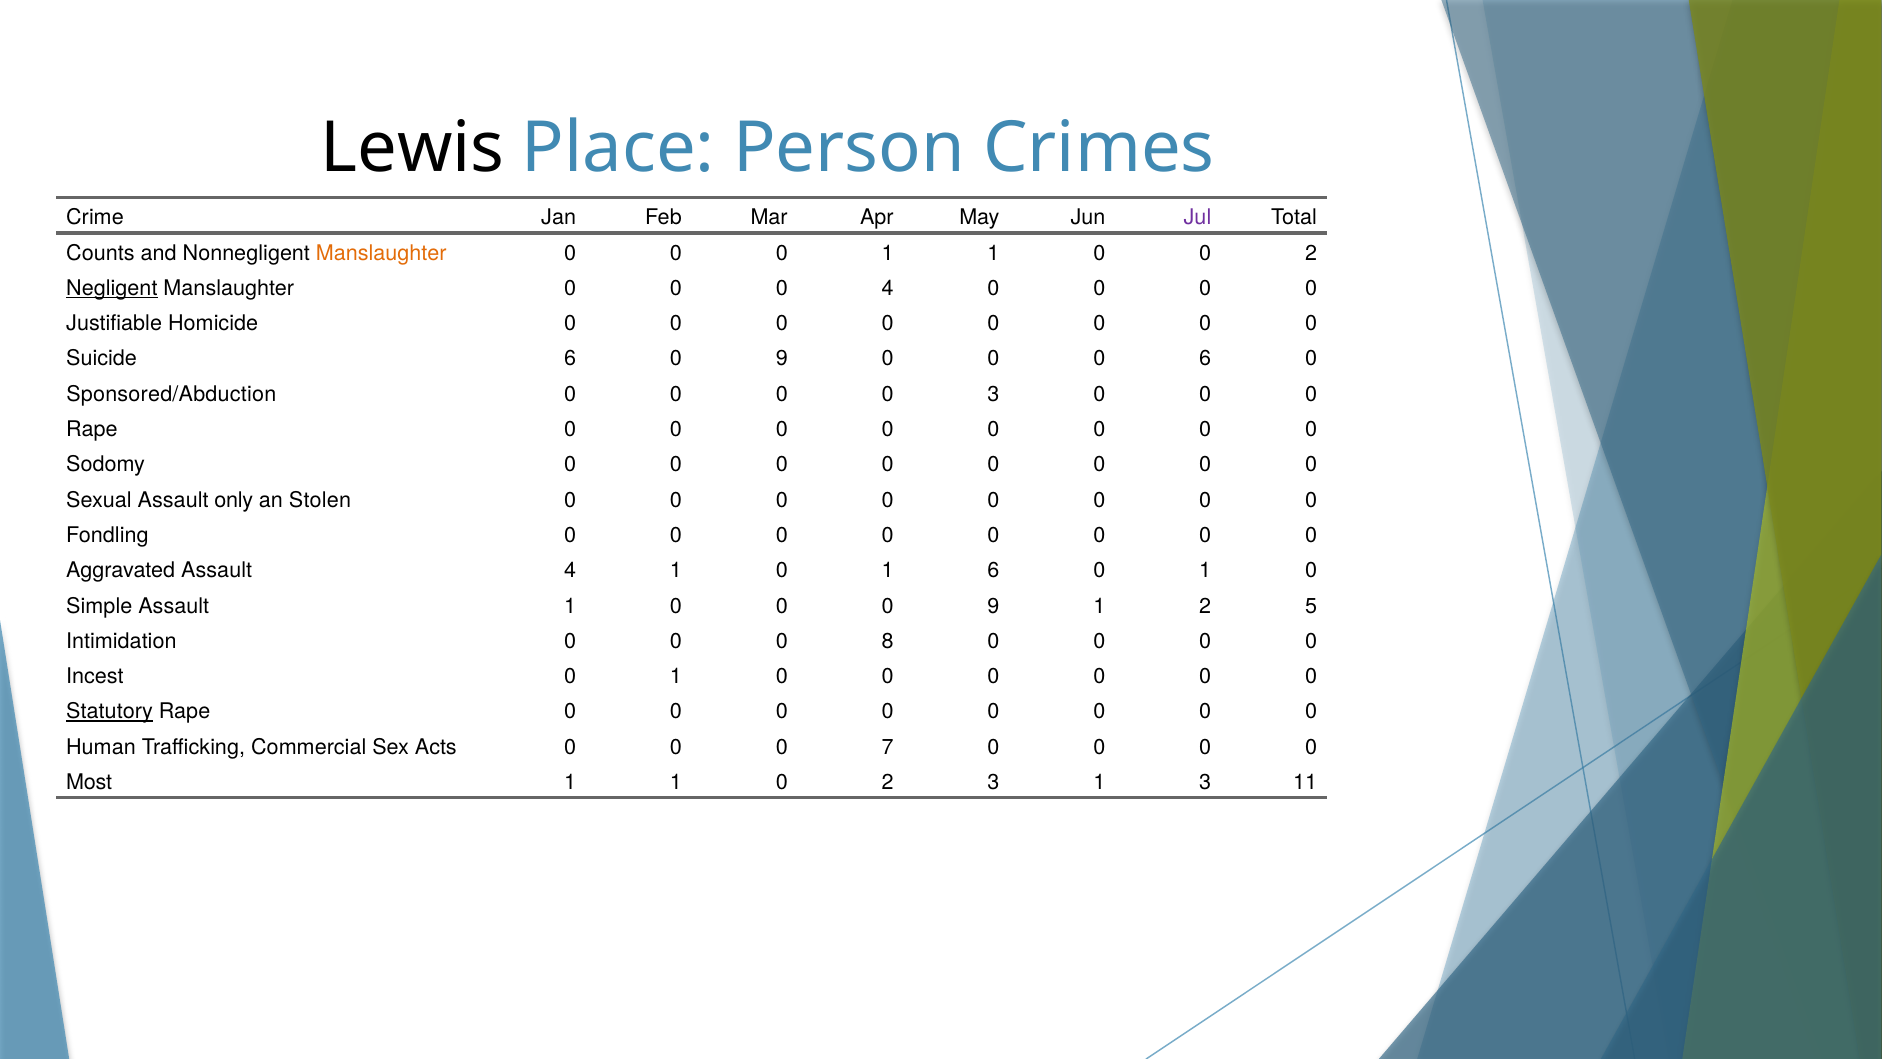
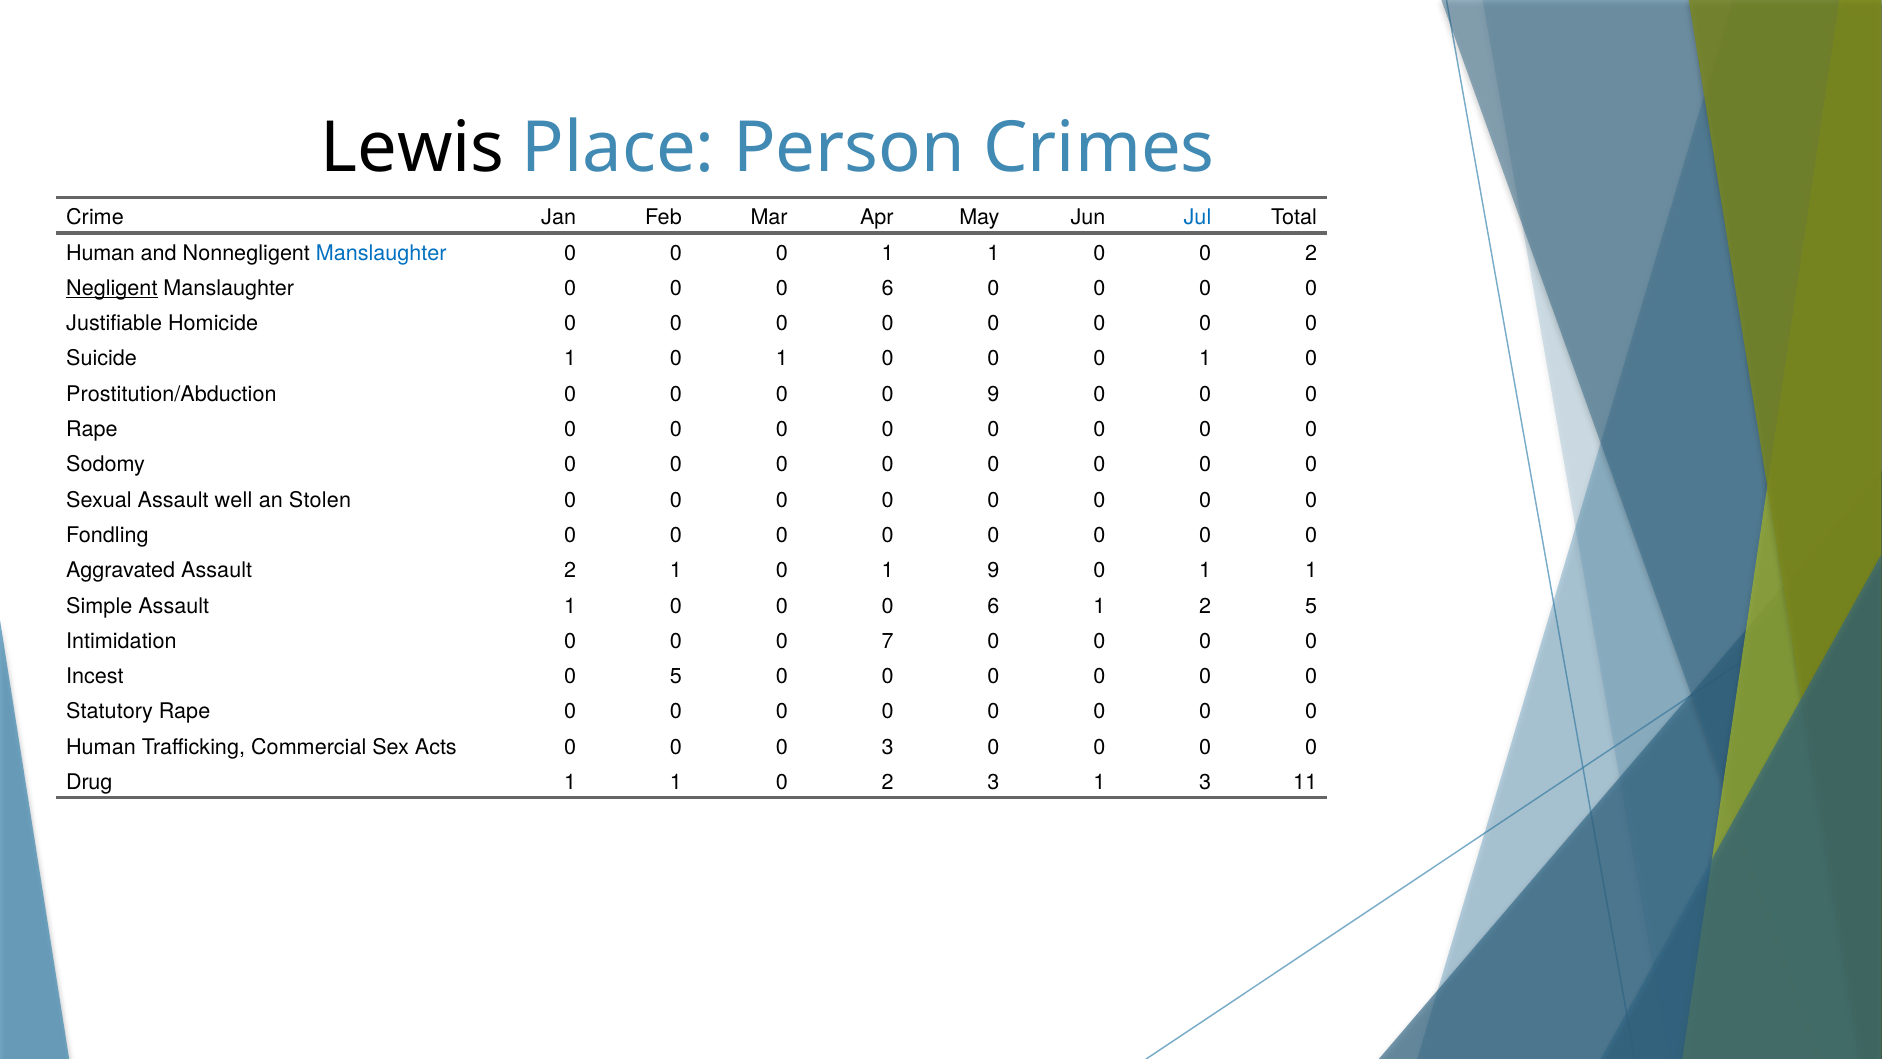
Jul colour: purple -> blue (1197, 218)
Counts: Counts -> Human (100, 253)
Manslaughter colour: orange -> blue (381, 253)
4: 4 -> 6 (888, 288)
Suicide 6: 6 -> 1 (570, 359)
9: 9 -> 1 (782, 359)
6: 6 -> 1 (1205, 359)
Sponsored/Abduction: Sponsored/Abduction -> Prostitution/Abduction (171, 394)
0 3: 3 -> 9 (993, 394)
only: only -> well (234, 500)
Assault 4: 4 -> 2 (570, 570)
1 6: 6 -> 9 (993, 570)
0: 0 -> 1 (1311, 570)
9: 9 -> 6 (993, 606)
8: 8 -> 7 (888, 641)
Incest 0 1: 1 -> 5 (676, 676)
Statutory underline: present -> none (110, 712)
0 7: 7 -> 3 (888, 747)
Most: Most -> Drug (89, 782)
